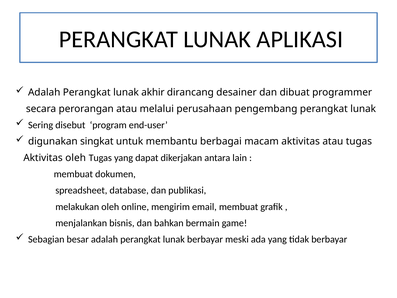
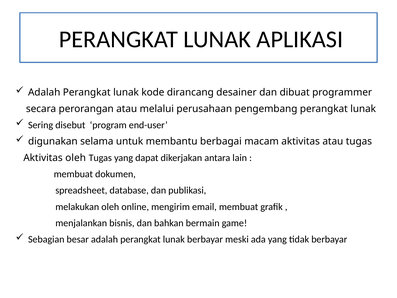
akhir: akhir -> kode (153, 92)
singkat: singkat -> selama (97, 141)
